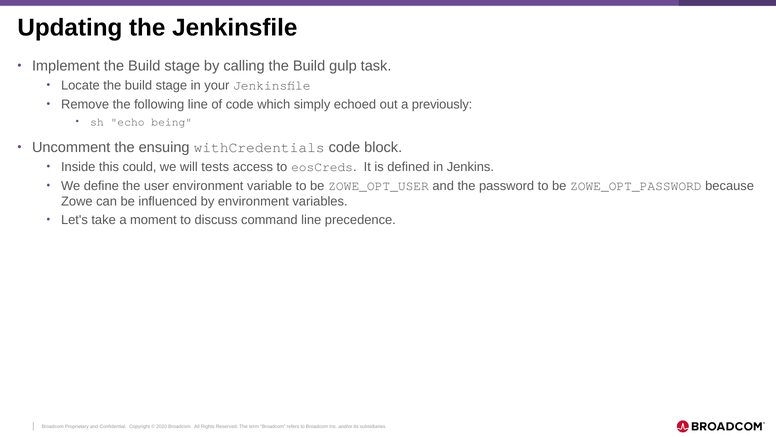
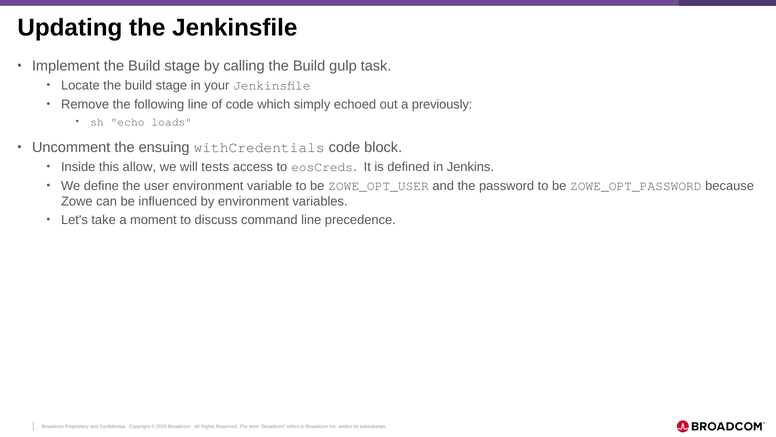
being: being -> loads (172, 122)
could: could -> allow (139, 167)
